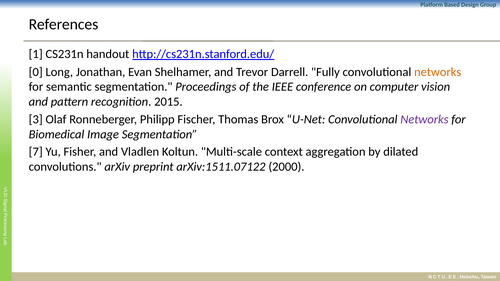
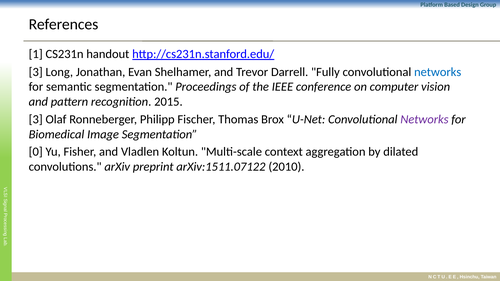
0: 0 -> 3 (36, 72)
networks colour: orange -> blue (438, 72)
7: 7 -> 0 (36, 152)
2000: 2000 -> 2010 (286, 167)
